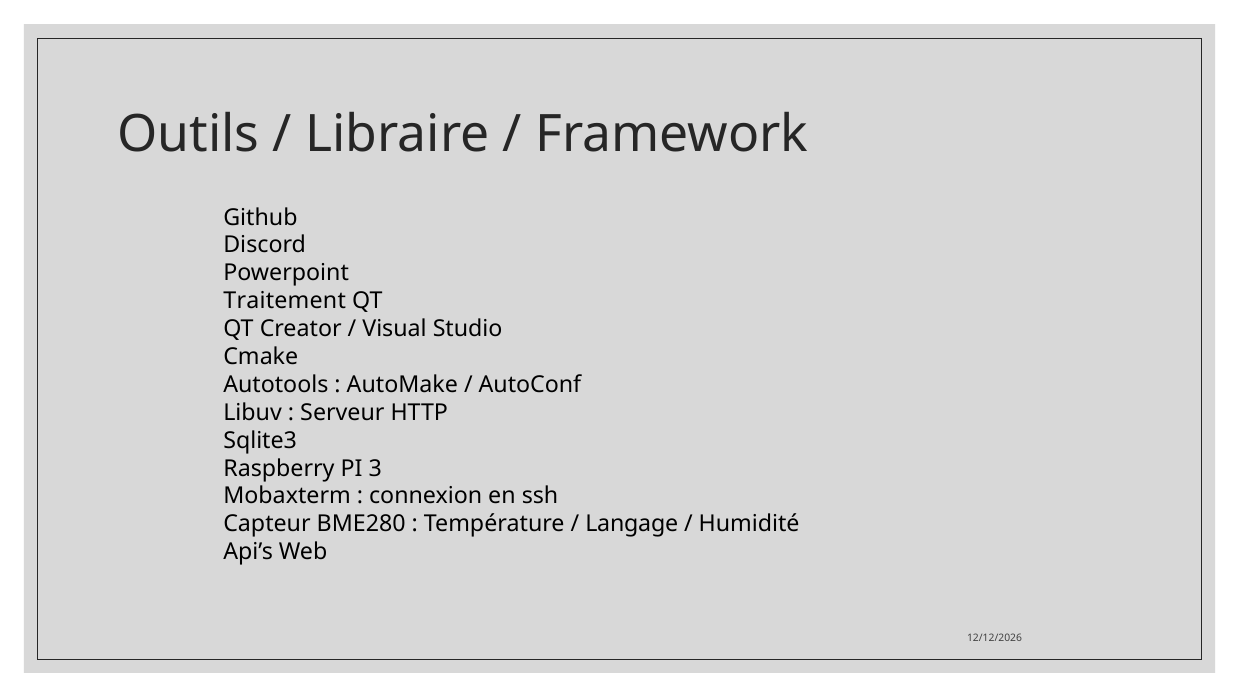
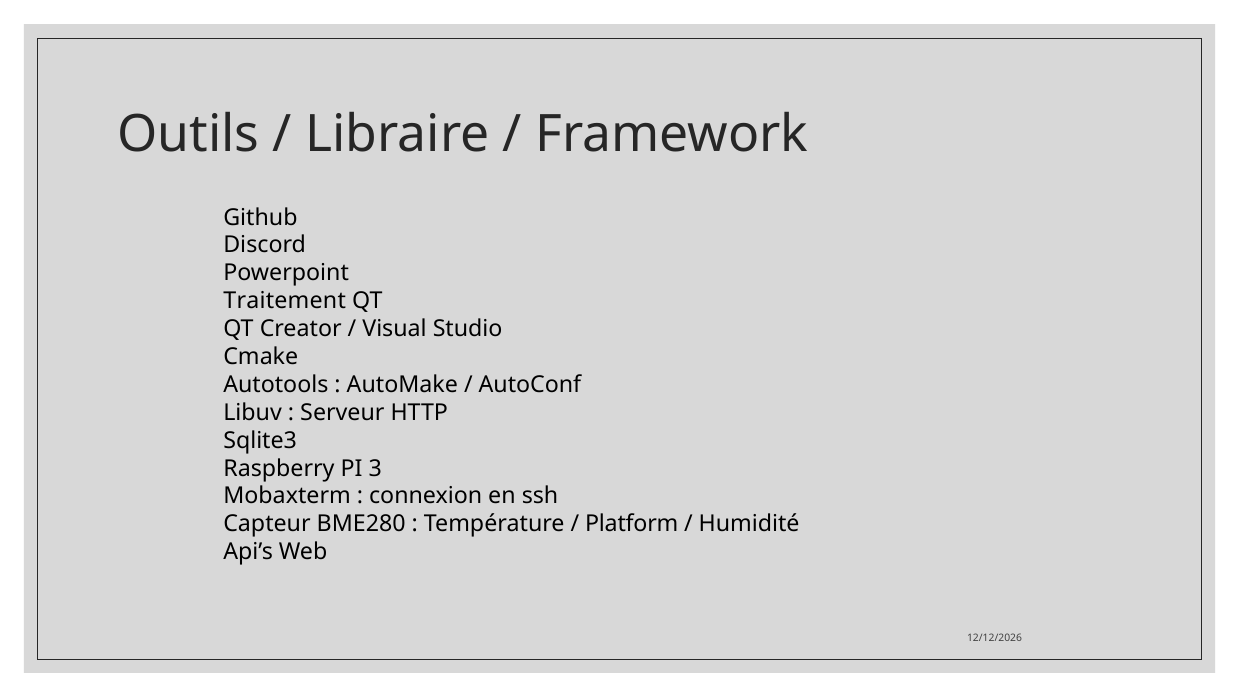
Langage: Langage -> Platform (632, 524)
